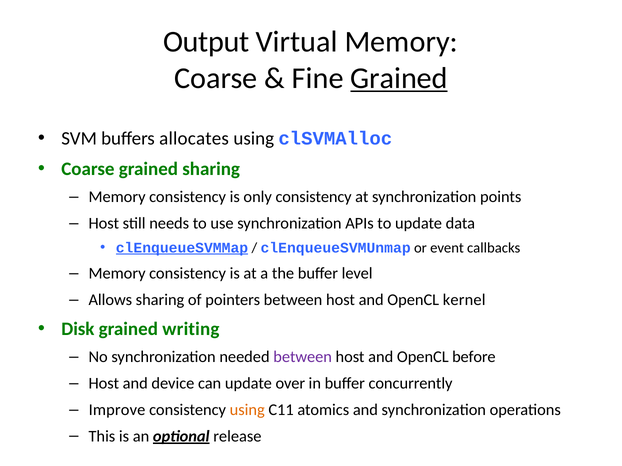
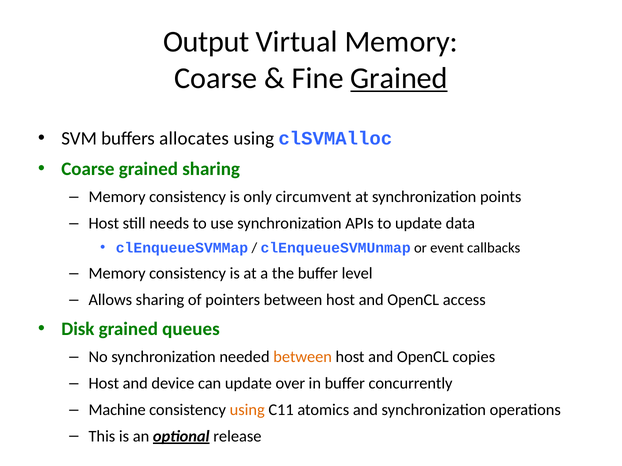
only consistency: consistency -> circumvent (313, 197)
clEnqueueSVMMap underline: present -> none (182, 248)
kernel: kernel -> access (464, 300)
writing: writing -> queues (191, 329)
between colour: purple -> orange (303, 357)
before: before -> copies (474, 357)
Improve: Improve -> Machine (117, 410)
